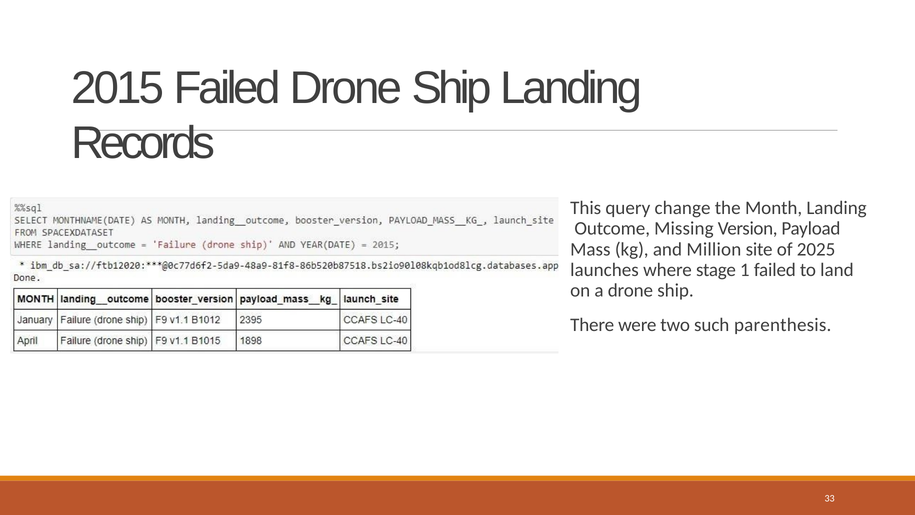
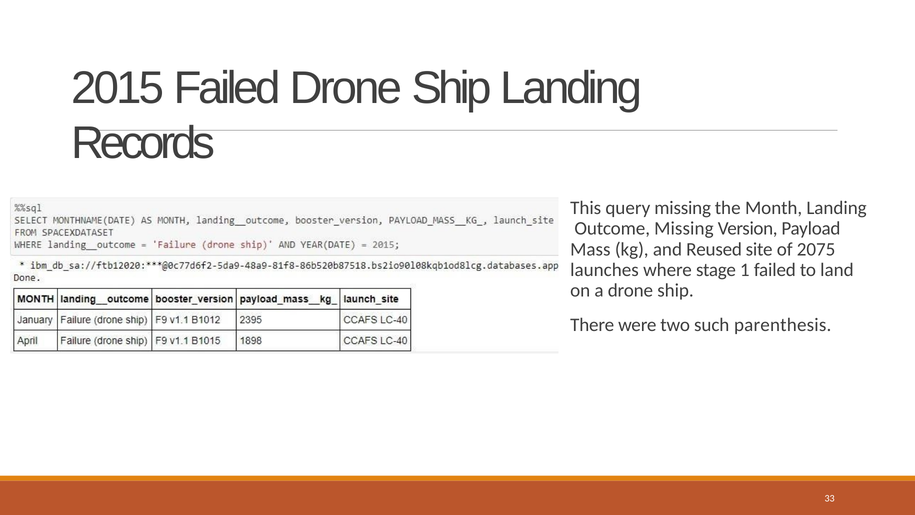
query change: change -> missing (683, 208)
Million: Million -> Reused (714, 249)
2025: 2025 -> 2075 (816, 249)
